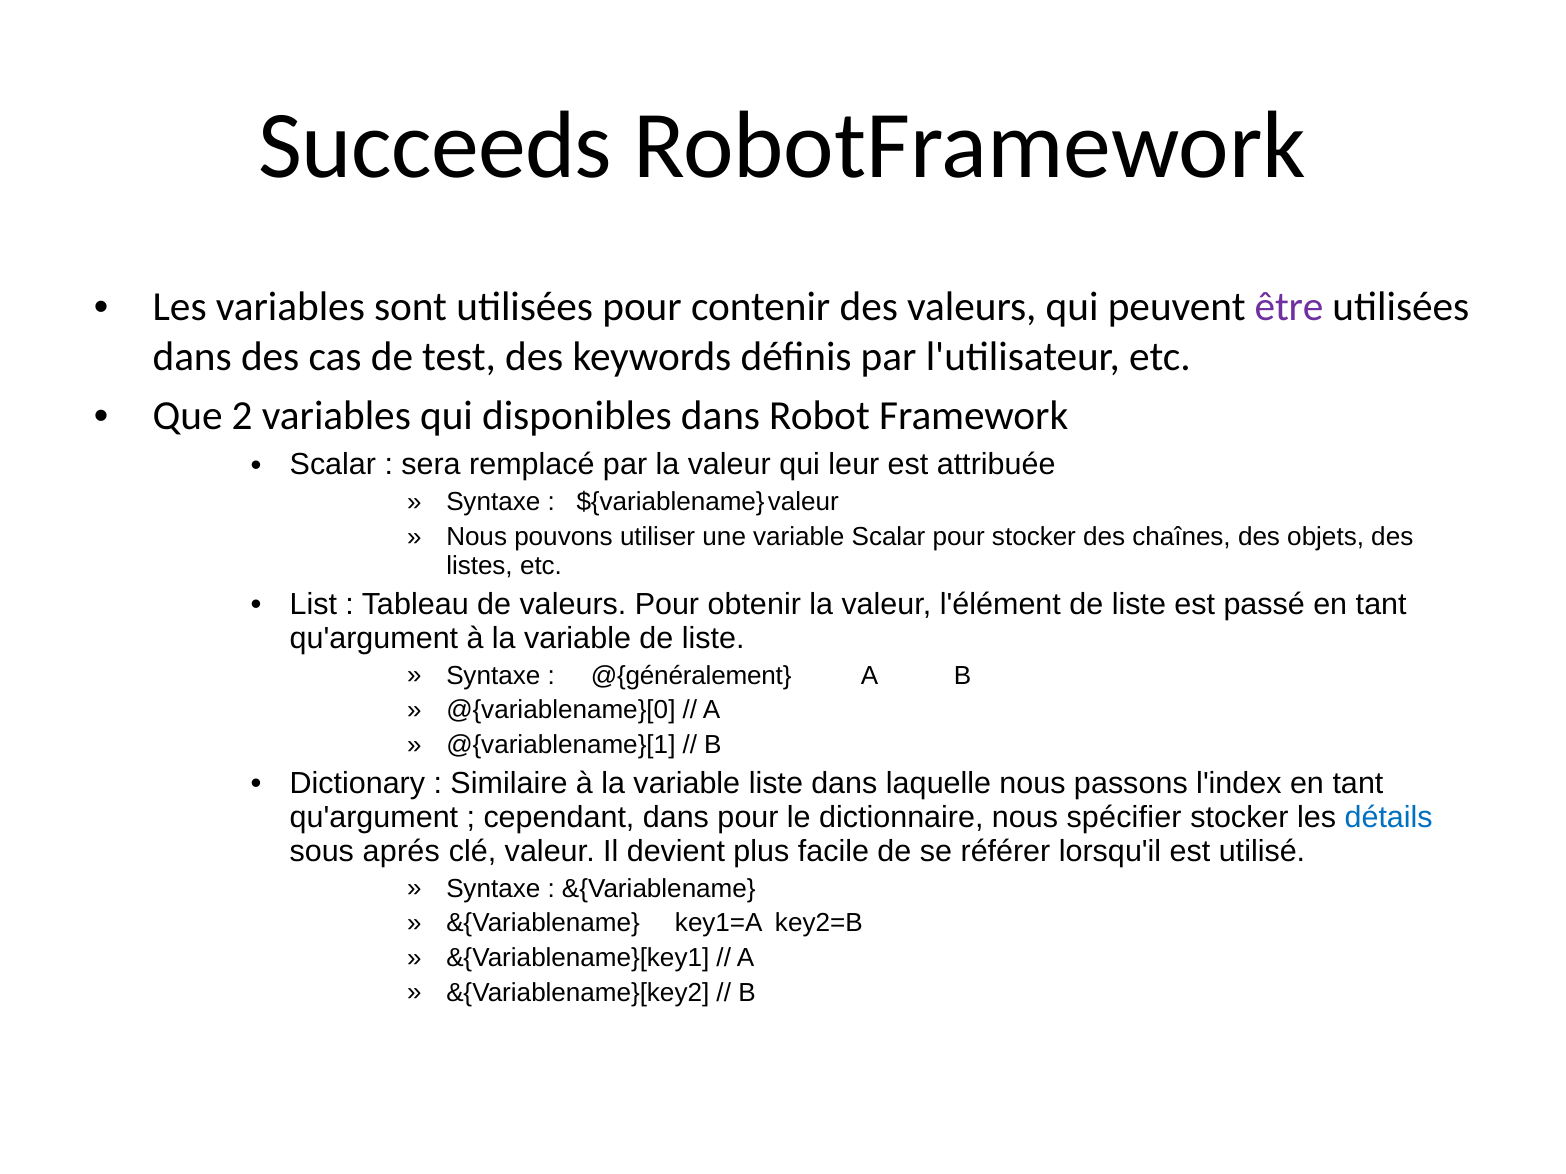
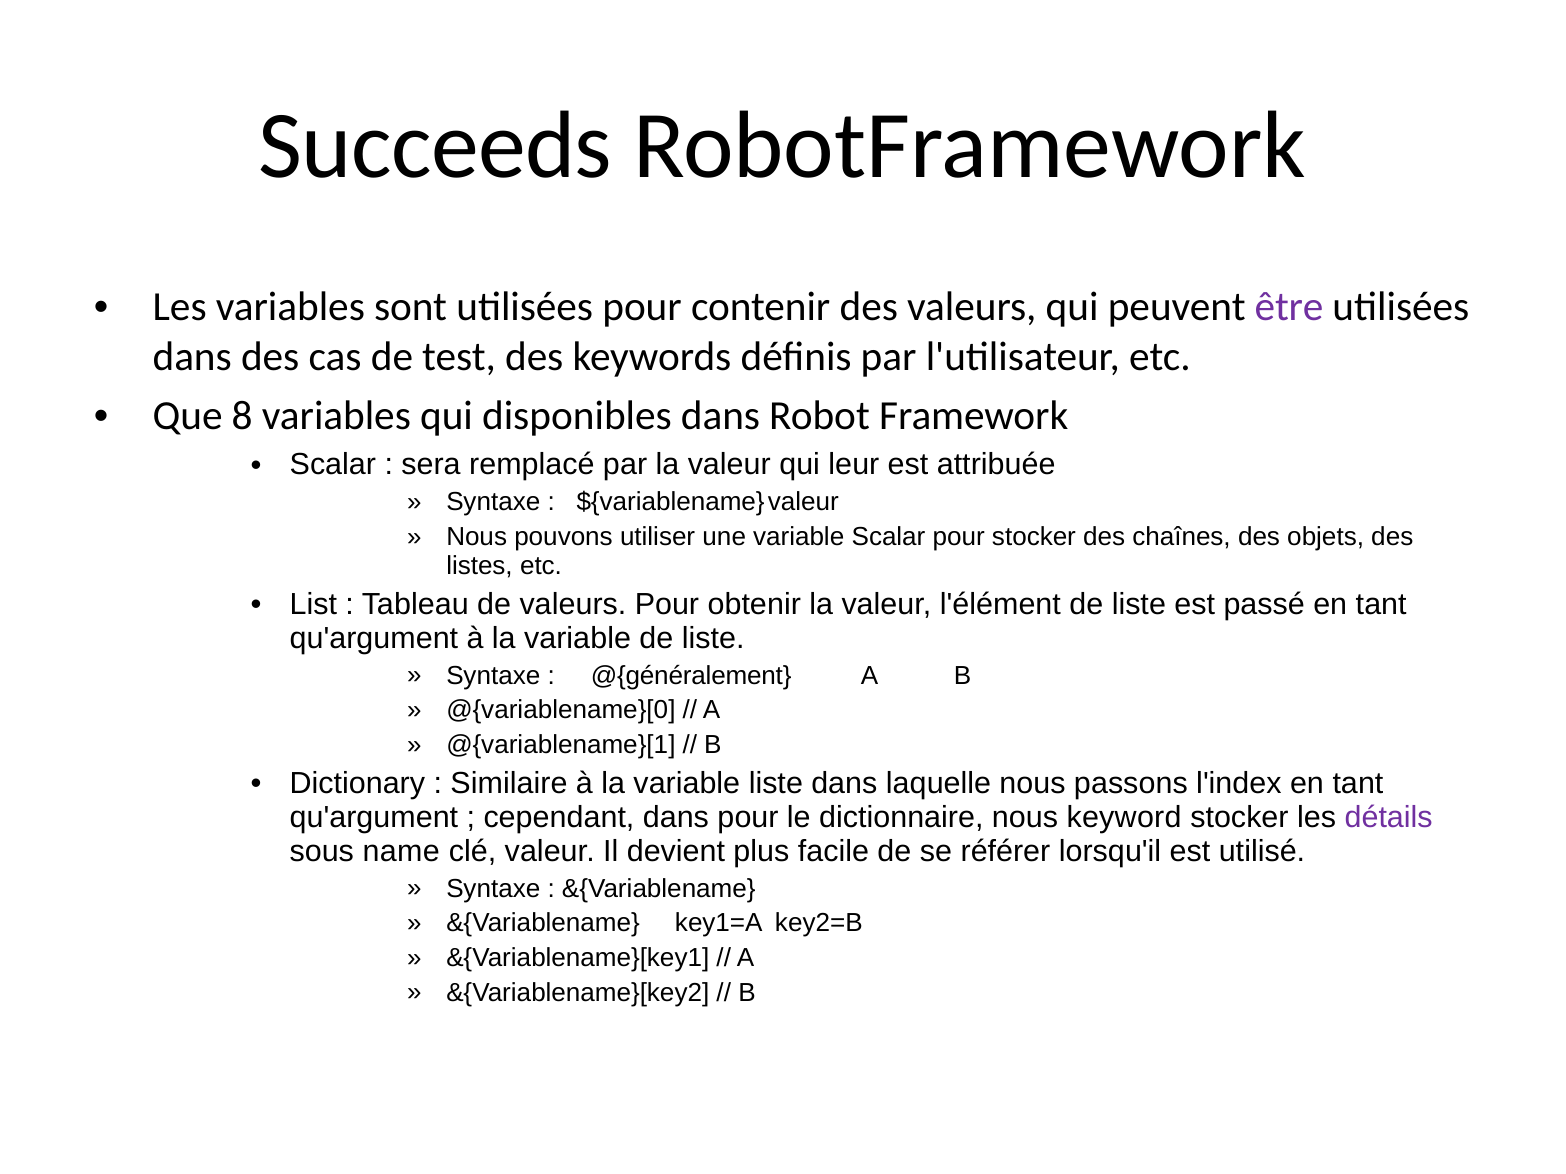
2: 2 -> 8 (242, 416)
spécifier: spécifier -> keyword (1124, 818)
détails colour: blue -> purple (1389, 818)
aprés: aprés -> name (401, 852)
